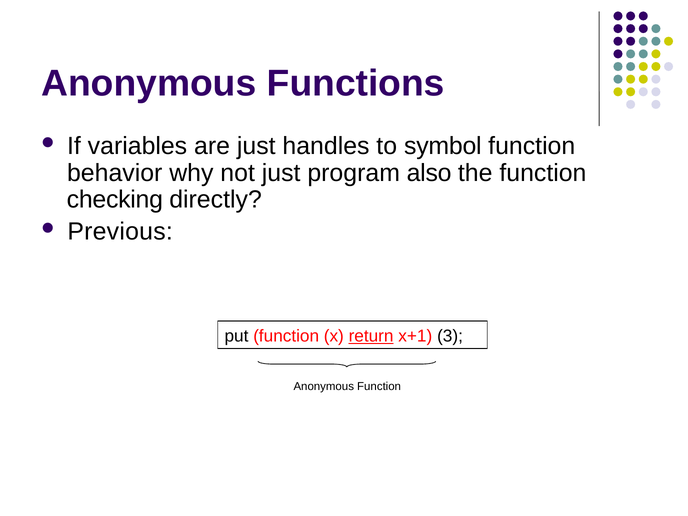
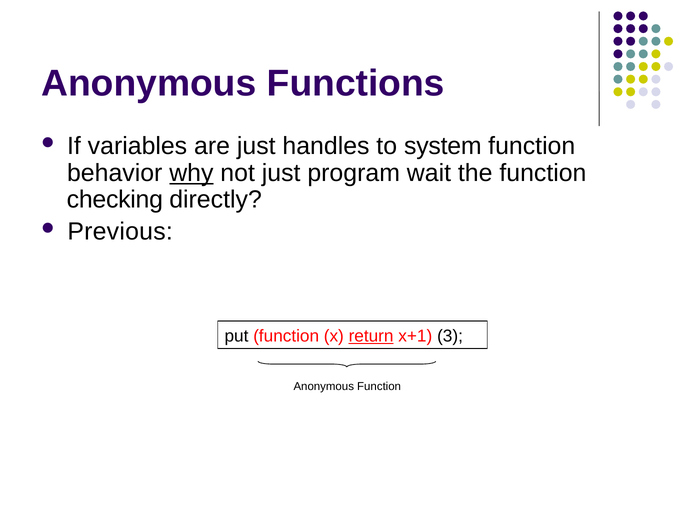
symbol: symbol -> system (443, 146)
why underline: none -> present (191, 173)
also: also -> wait (429, 173)
